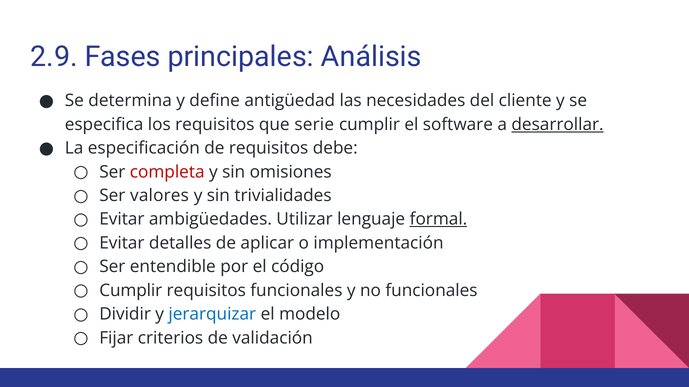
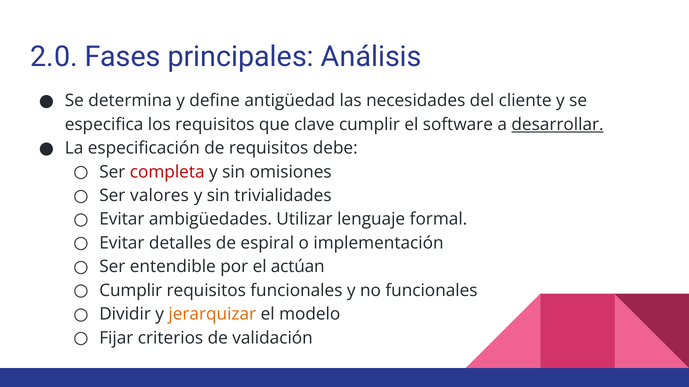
2.9: 2.9 -> 2.0 (54, 57)
serie: serie -> clave (314, 125)
formal underline: present -> none (438, 220)
aplicar: aplicar -> espiral (267, 243)
código: código -> actúan (298, 267)
jerarquizar colour: blue -> orange (212, 315)
